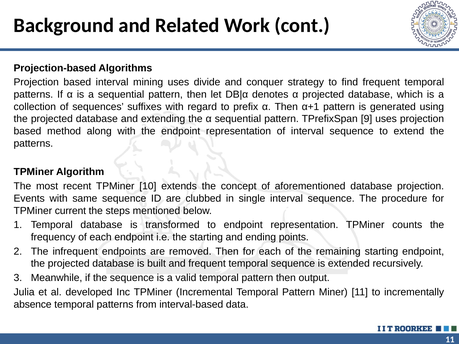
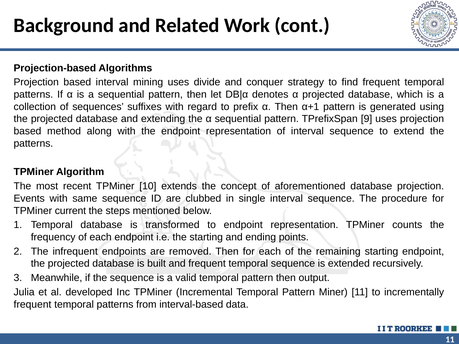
absence: absence -> frequent (33, 305)
